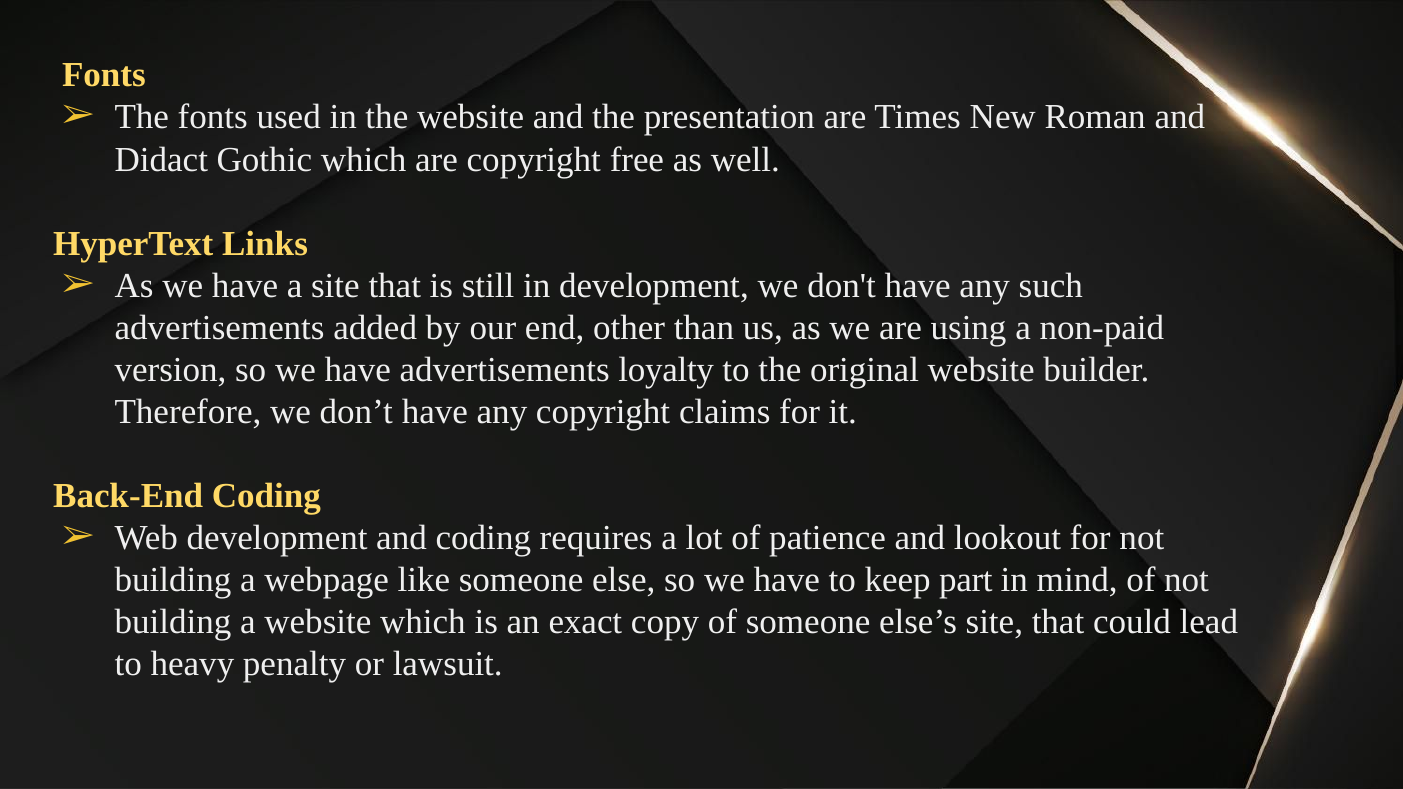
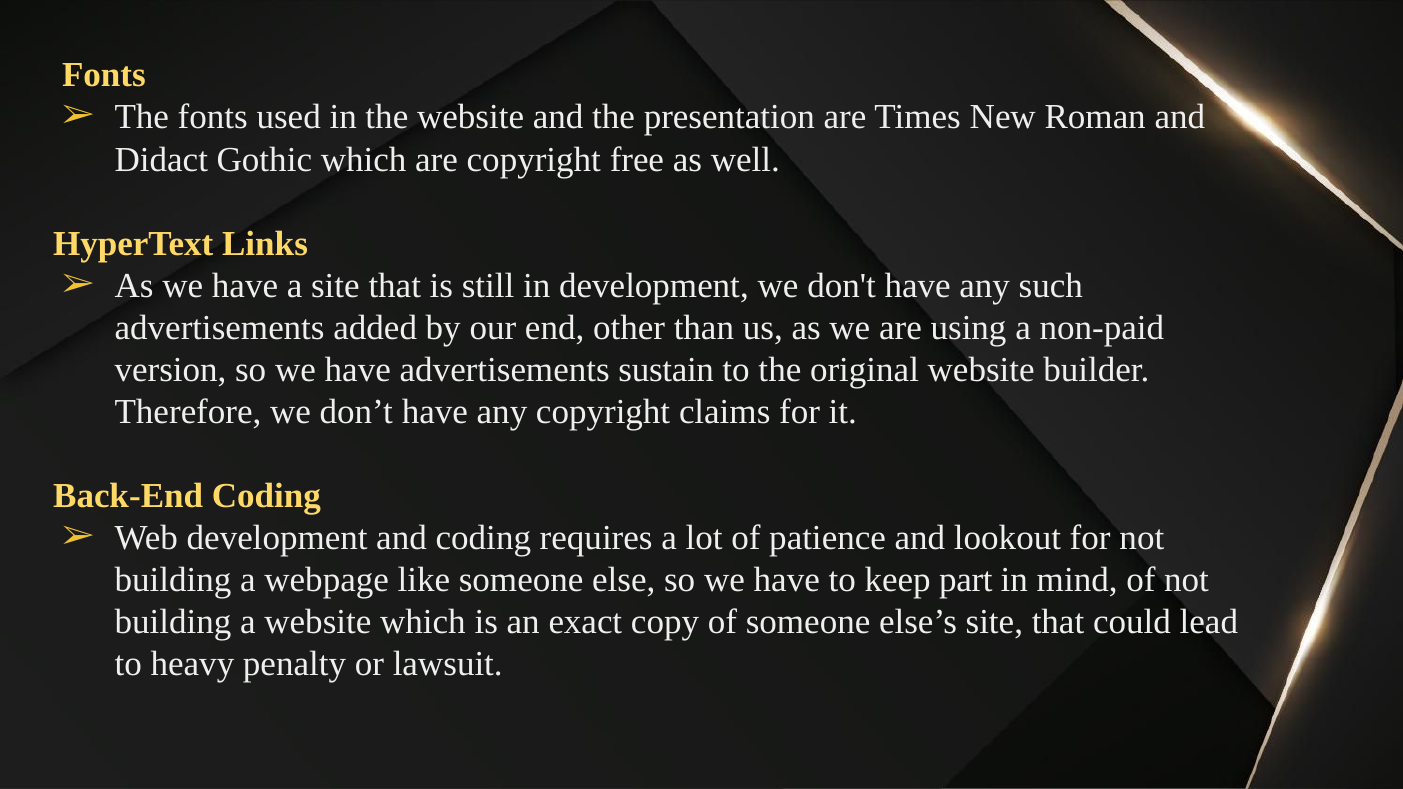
loyalty: loyalty -> sustain (666, 370)
